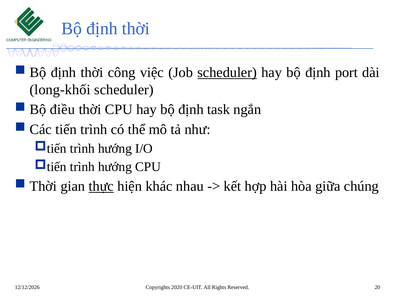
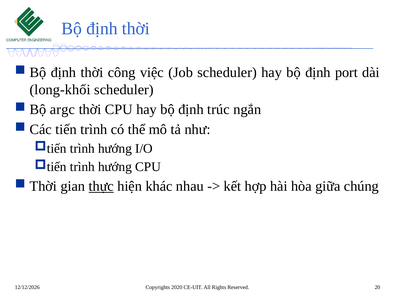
scheduler underline: present -> none (227, 73)
điều: điều -> argc (62, 110)
task: task -> trúc (218, 110)
